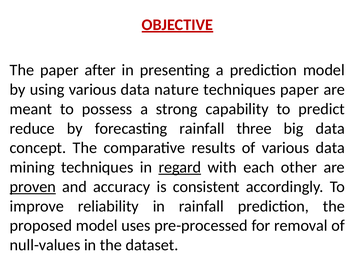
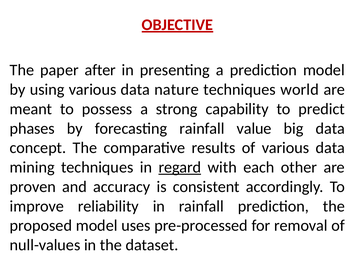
techniques paper: paper -> world (300, 90)
reduce: reduce -> phases (32, 128)
three: three -> value (254, 128)
proven underline: present -> none (33, 187)
